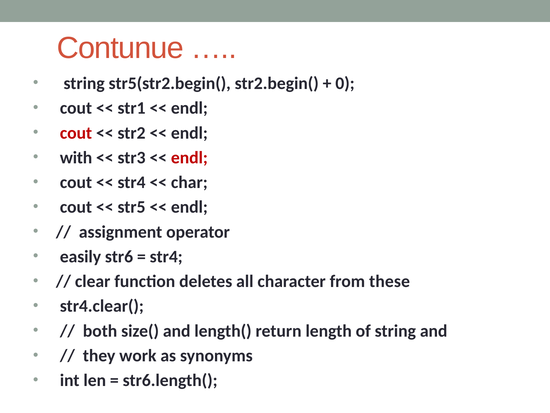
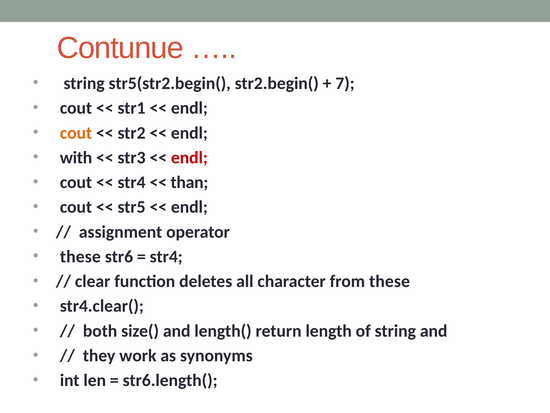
0: 0 -> 7 (345, 83)
cout colour: red -> orange (76, 133)
char: char -> than (189, 182)
easily: easily -> these (80, 256)
